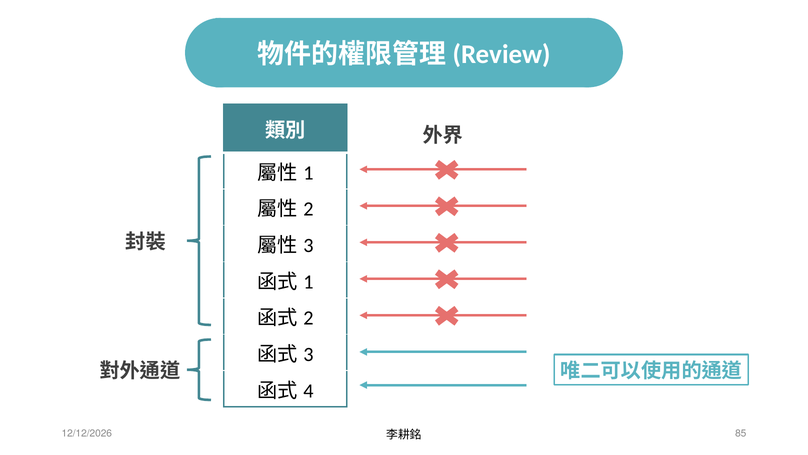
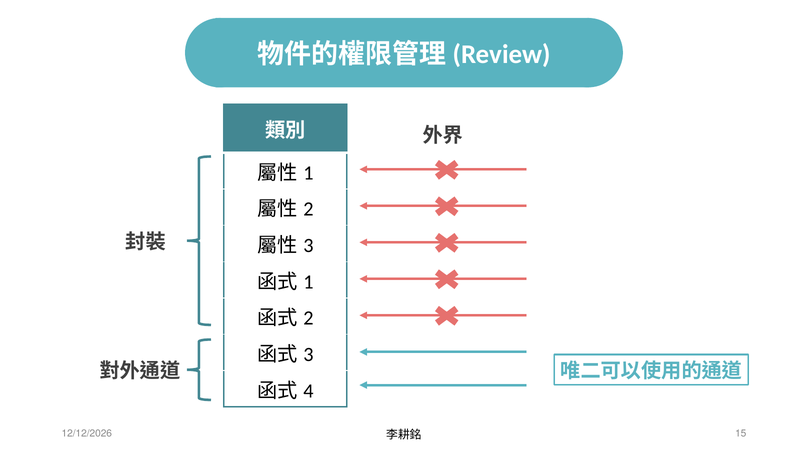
85: 85 -> 15 (741, 433)
